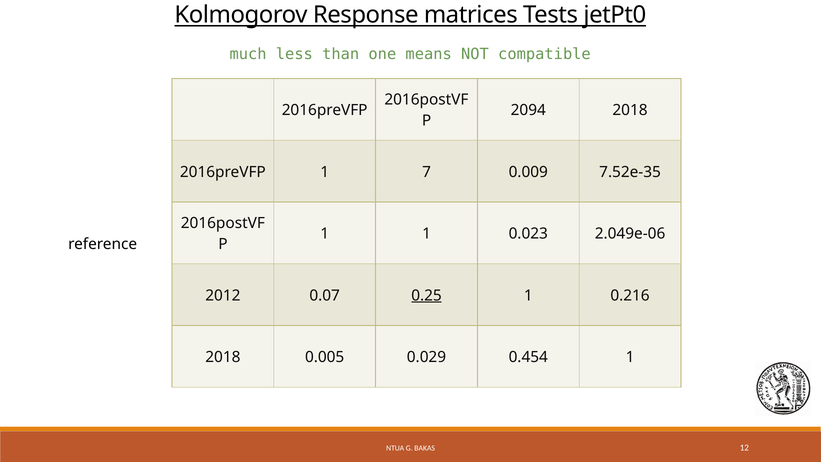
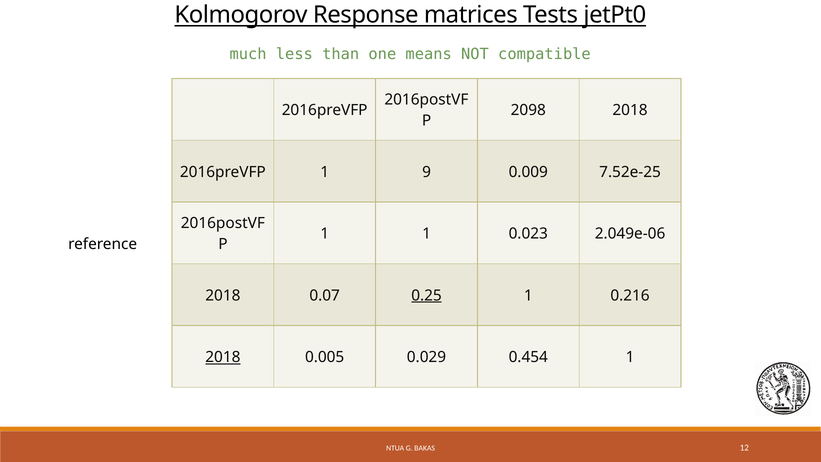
2094: 2094 -> 2098 (528, 110)
7: 7 -> 9 (427, 172)
7.52e-35: 7.52e-35 -> 7.52e-25 (630, 172)
2012: 2012 -> 2018 (223, 295)
2018 underline: none -> present (223, 357)
